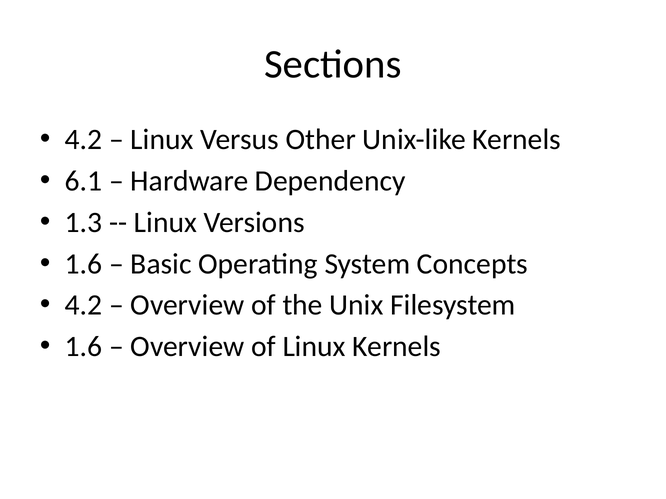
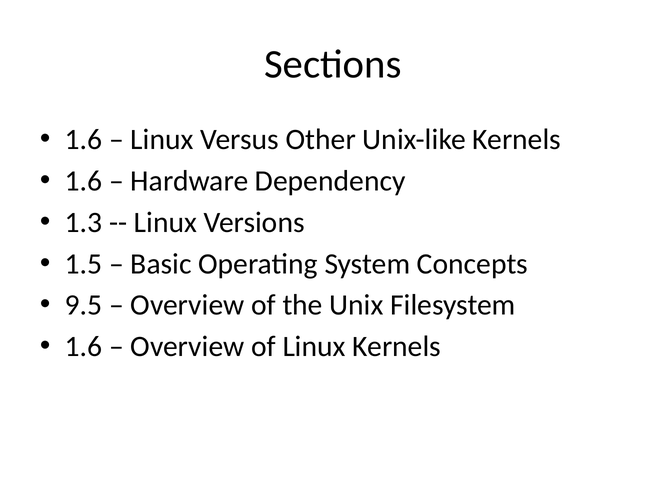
4.2: 4.2 -> 1.6 (84, 140)
6.1: 6.1 -> 1.6 (84, 181)
1.6: 1.6 -> 1.5 (84, 264)
4.2: 4.2 -> 9.5 (84, 306)
